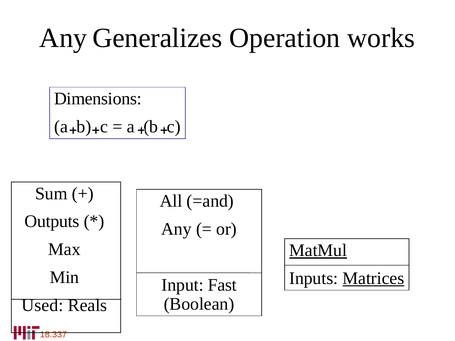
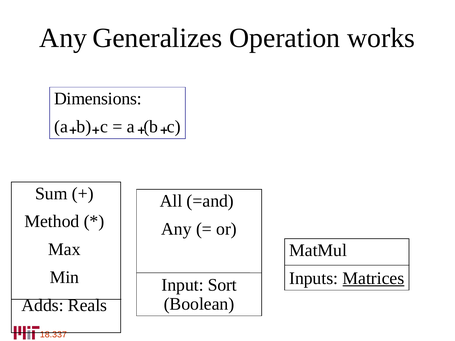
Outputs: Outputs -> Method (52, 222)
MatMul underline: present -> none (318, 251)
Fast: Fast -> Sort (222, 285)
Used: Used -> Adds (43, 305)
